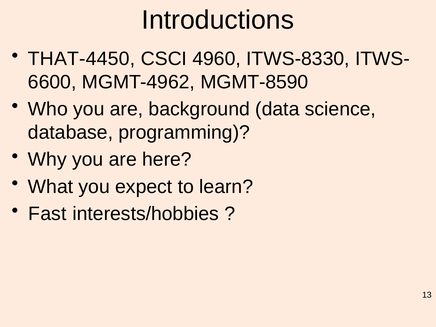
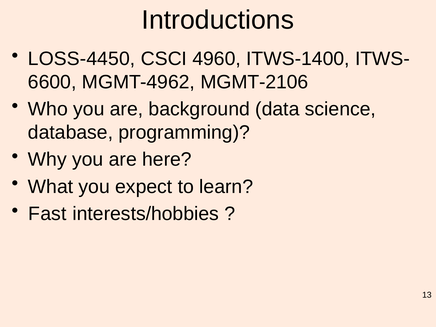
THAT-4450: THAT-4450 -> LOSS-4450 (82, 59)
ITWS-8330: ITWS-8330 -> ITWS-1400 (298, 59)
MGMT-8590: MGMT-8590 -> MGMT-2106 (254, 82)
